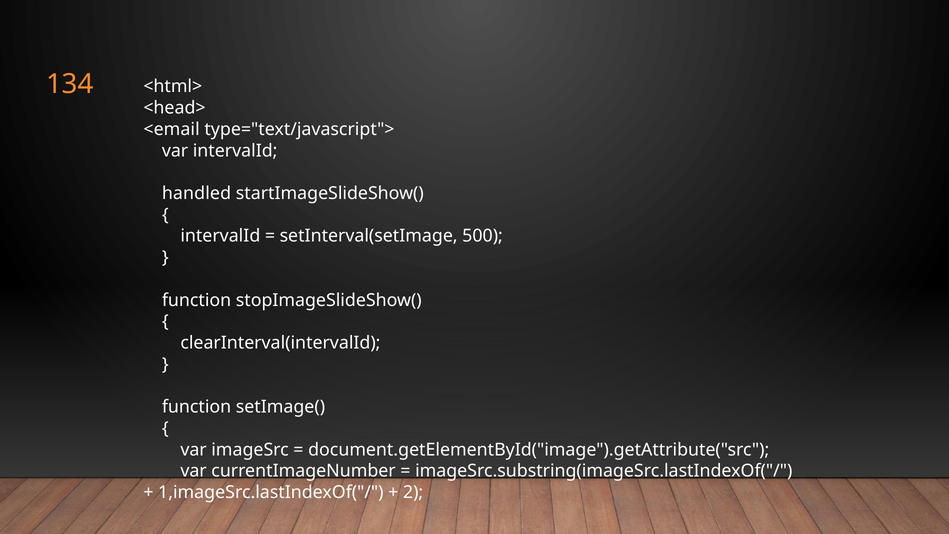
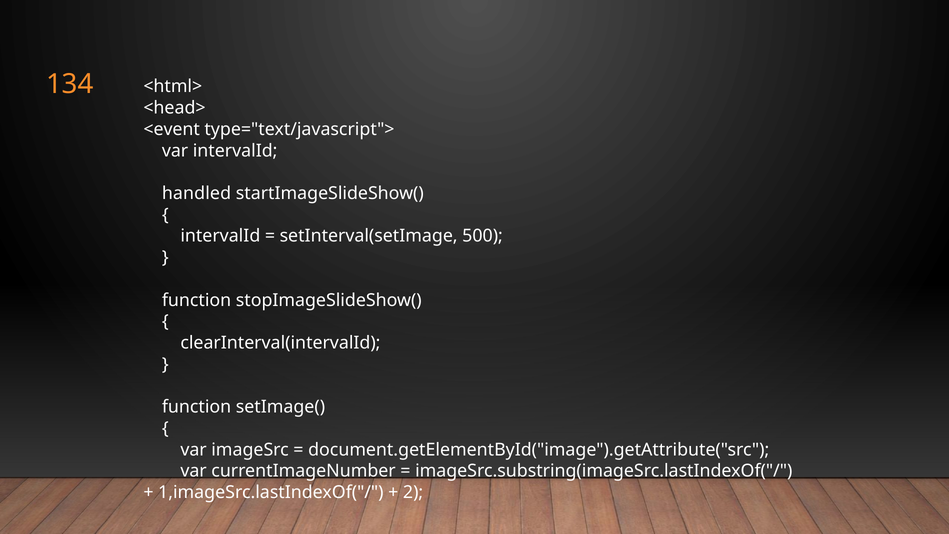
<email: <email -> <event (172, 129)
